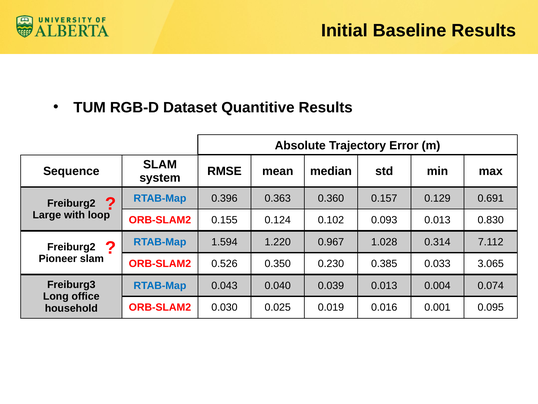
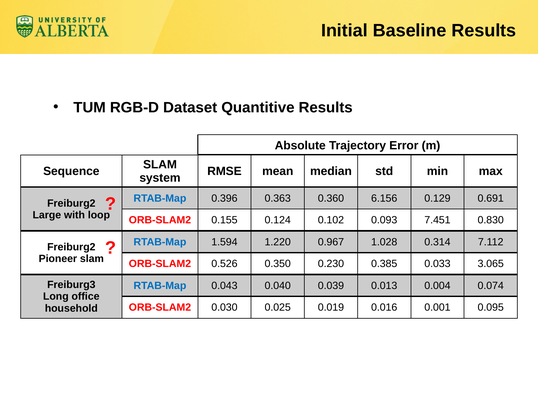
0.157: 0.157 -> 6.156 (384, 198)
0.093 0.013: 0.013 -> 7.451 (437, 220)
